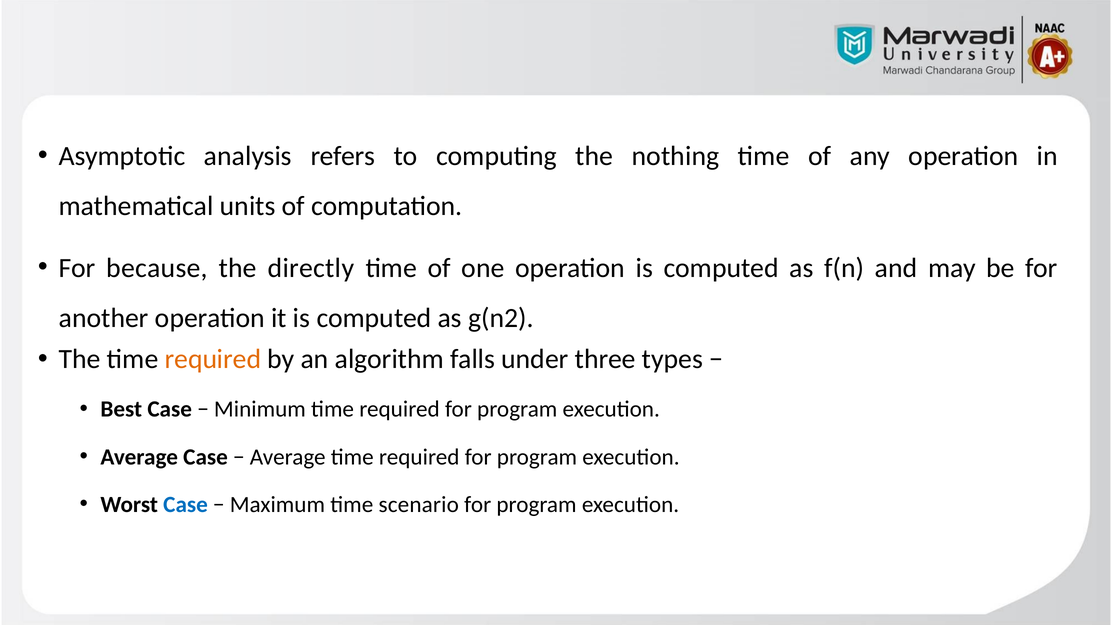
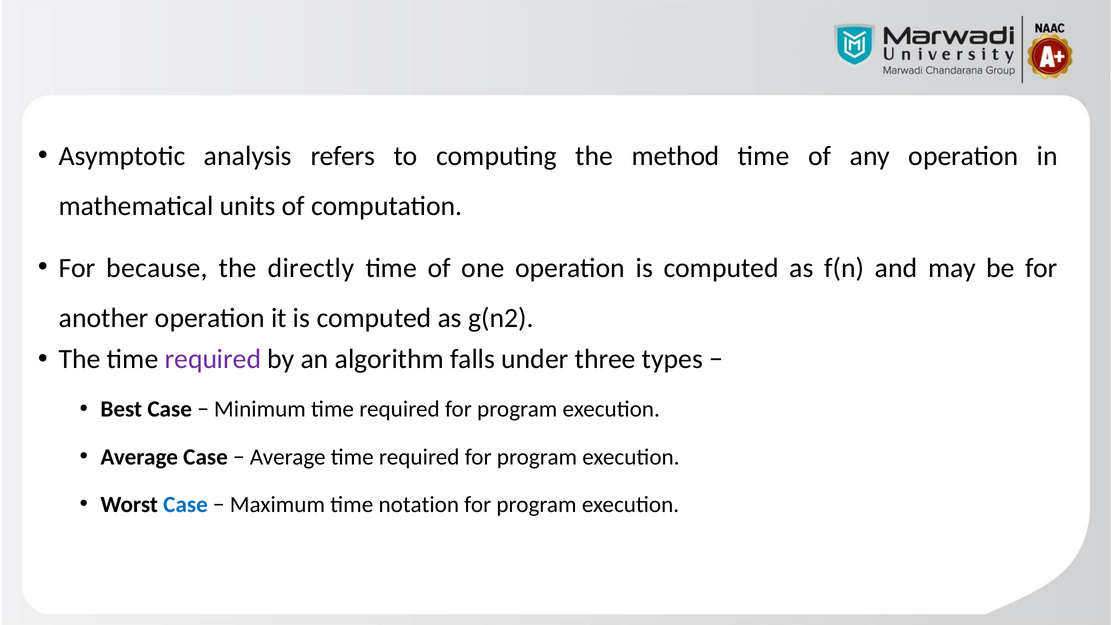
nothing: nothing -> method (676, 156)
required colour: orange -> purple (213, 359)
scenario: scenario -> notation (419, 504)
